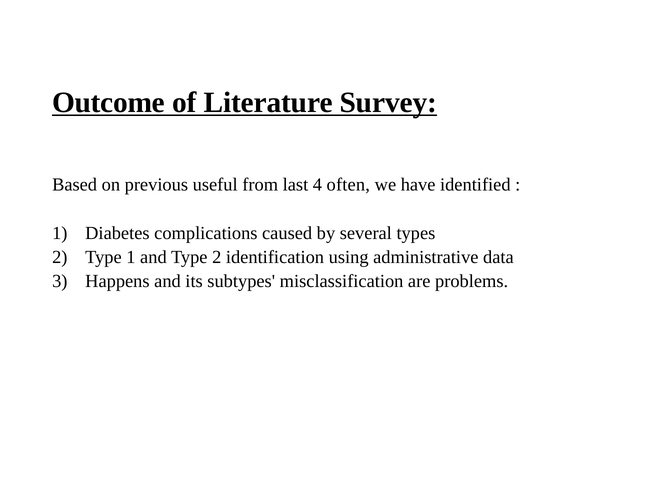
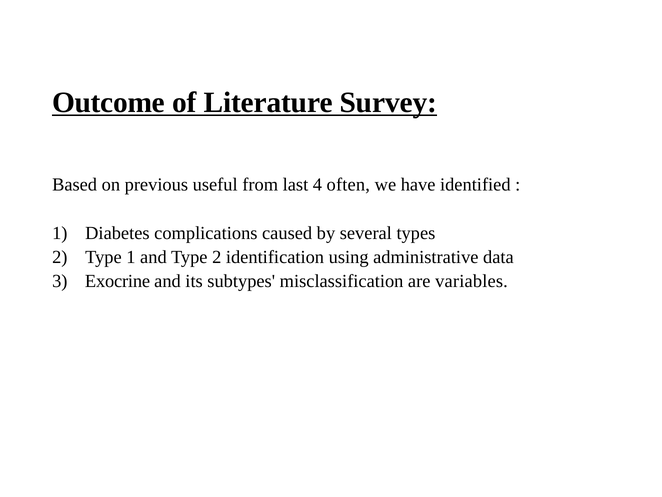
Happens: Happens -> Exocrine (118, 281)
problems: problems -> variables (472, 281)
